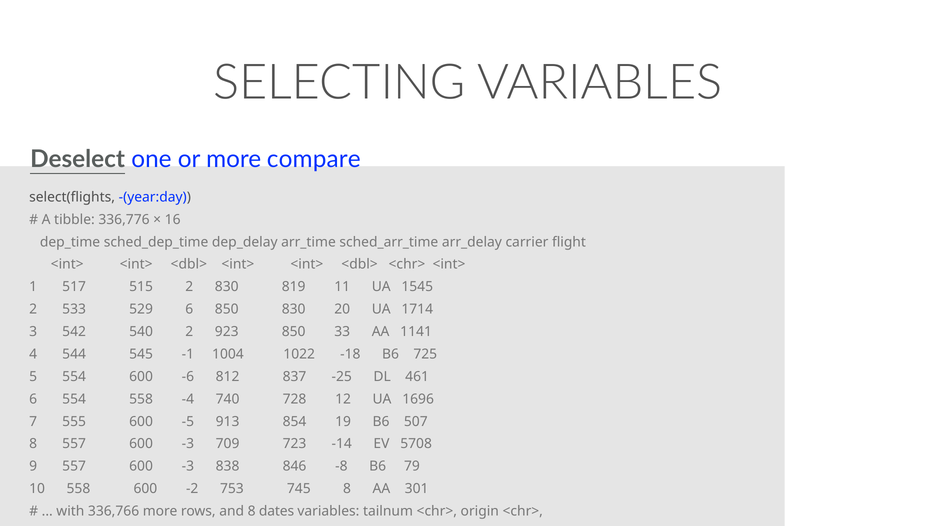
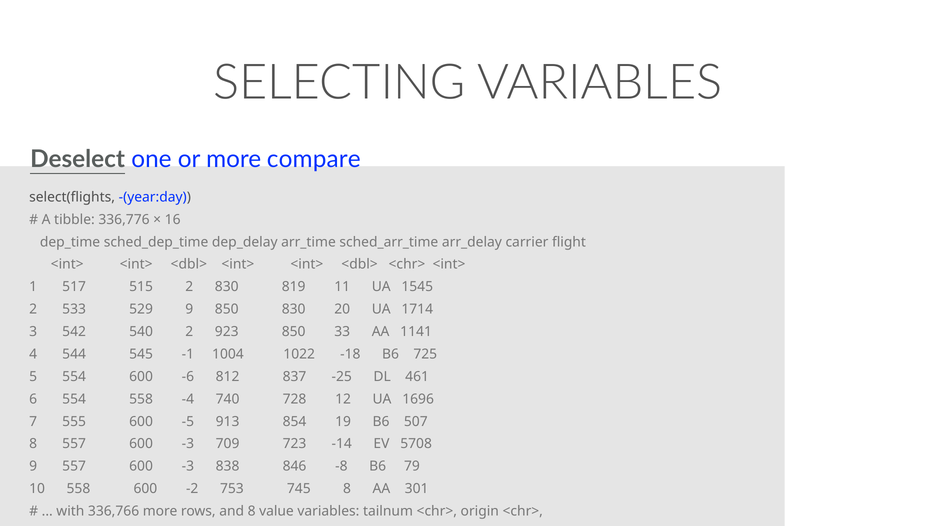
529 6: 6 -> 9 (189, 309)
dates: dates -> value (277, 511)
